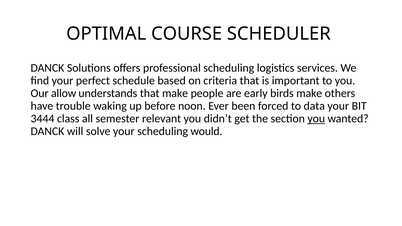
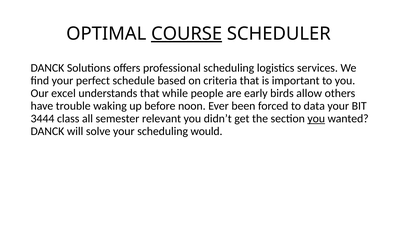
COURSE underline: none -> present (187, 34)
allow: allow -> excel (64, 93)
that make: make -> while (175, 93)
birds make: make -> allow (309, 93)
